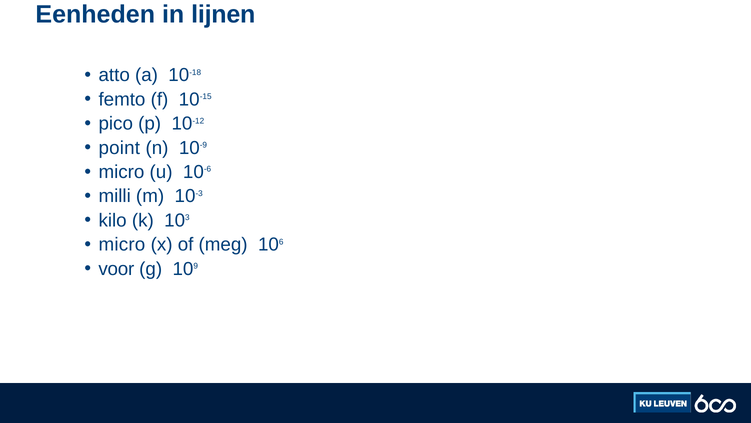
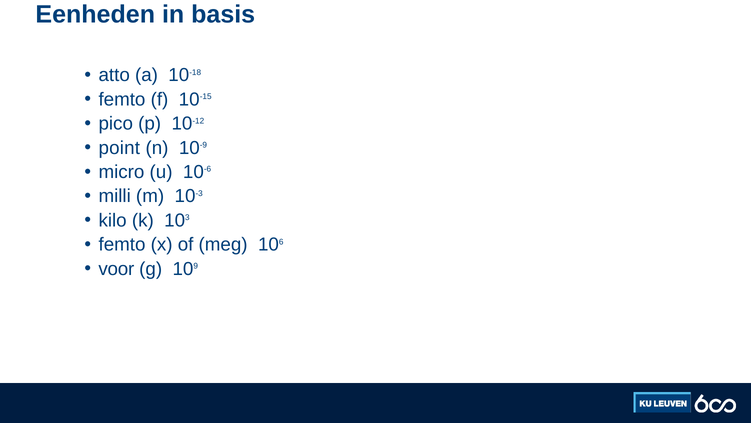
lijnen: lijnen -> basis (223, 14)
micro: micro -> femto (122, 244)
